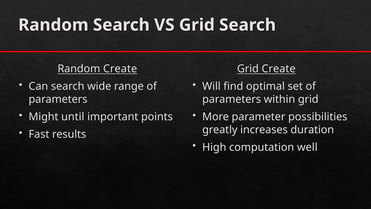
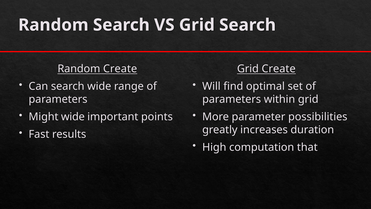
Might until: until -> wide (73, 117)
well: well -> that (307, 147)
